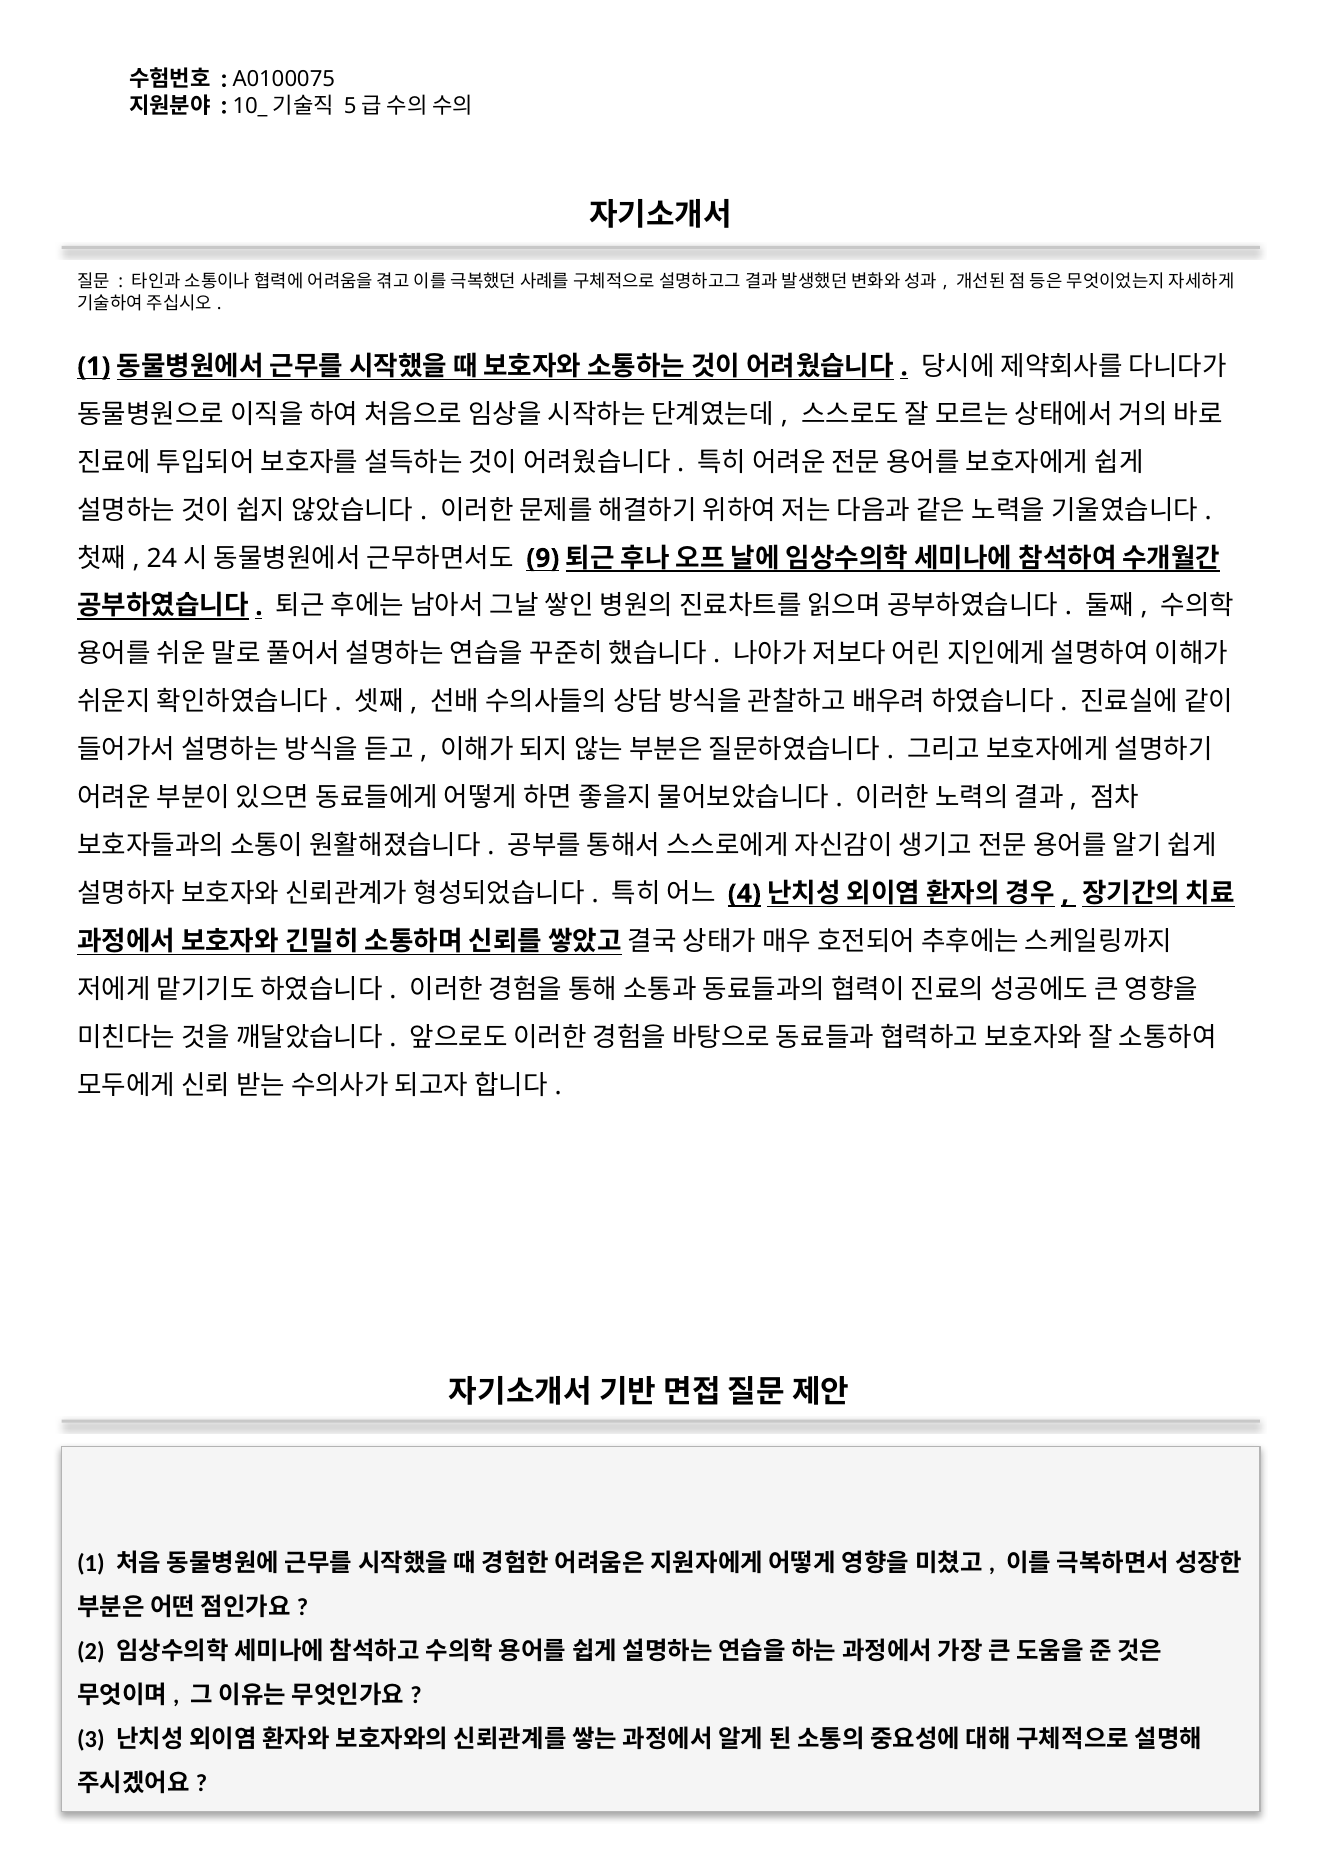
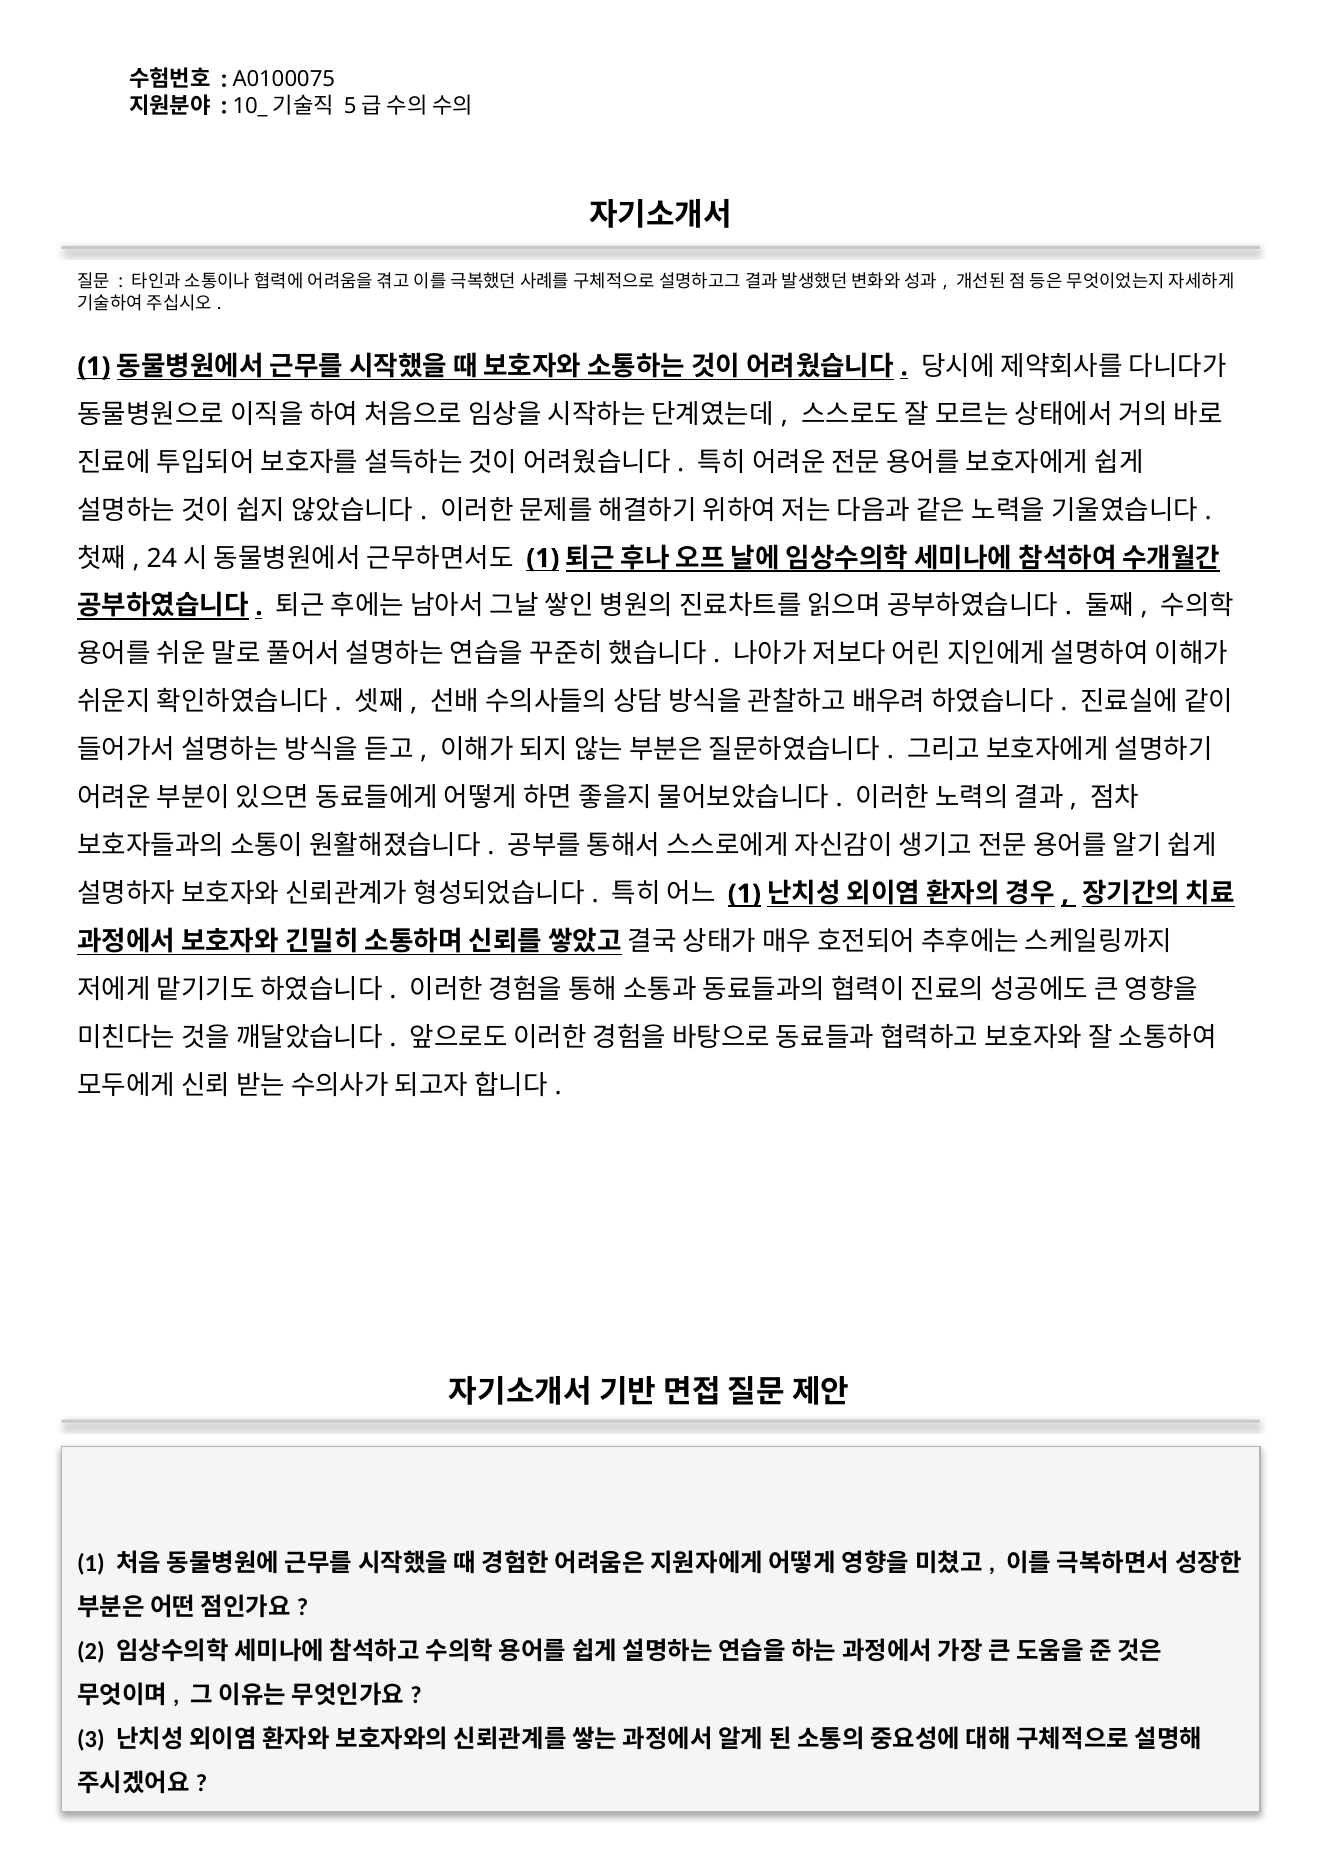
9: 9 -> 1 (543, 558)
4: 4 -> 1 (744, 894)
